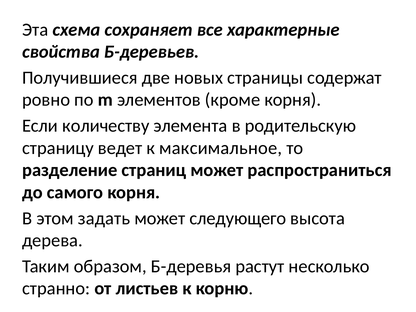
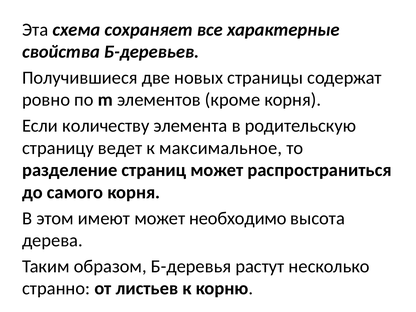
задать: задать -> имеют (104, 218)
следующего: следующего -> необходимо (238, 218)
